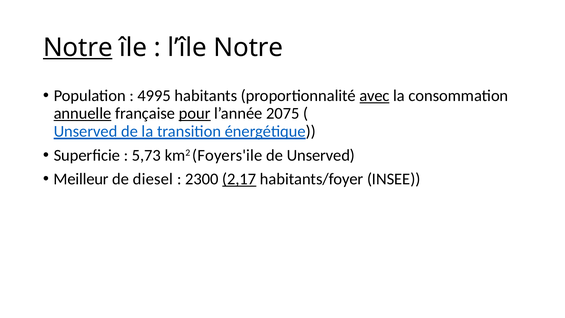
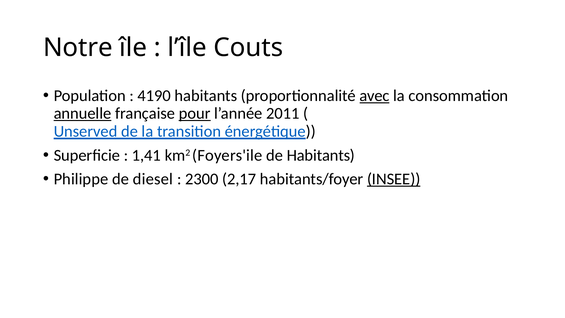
Notre underline: present -> none (78, 47)
l’île Notre: Notre -> Couts (248, 47)
4995: 4995 -> 4190 (154, 96)
2075: 2075 -> 2011 (283, 113)
5,73: 5,73 -> 1,41 (146, 155)
de Unserved: Unserved -> Habitants (321, 155)
Meilleur: Meilleur -> Philippe (81, 179)
2,17 underline: present -> none (239, 179)
INSEE underline: none -> present (394, 179)
